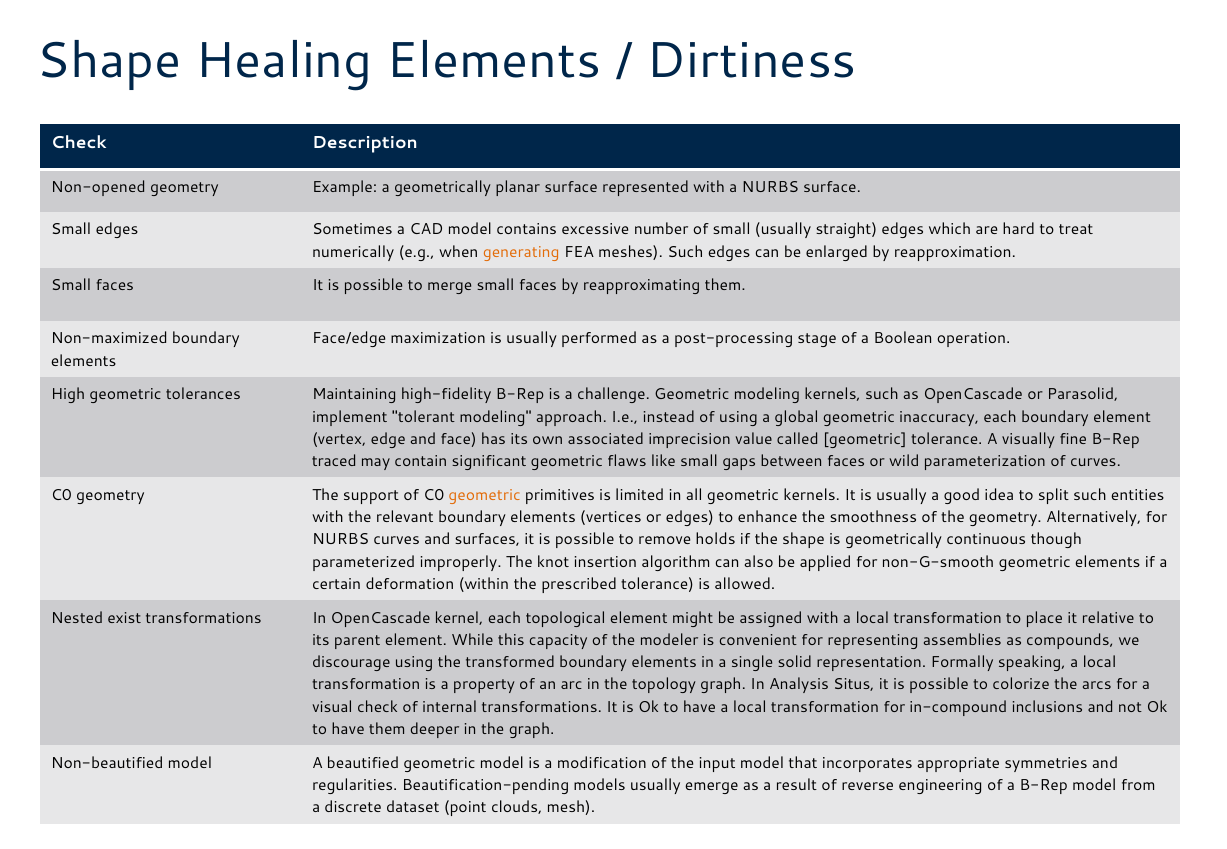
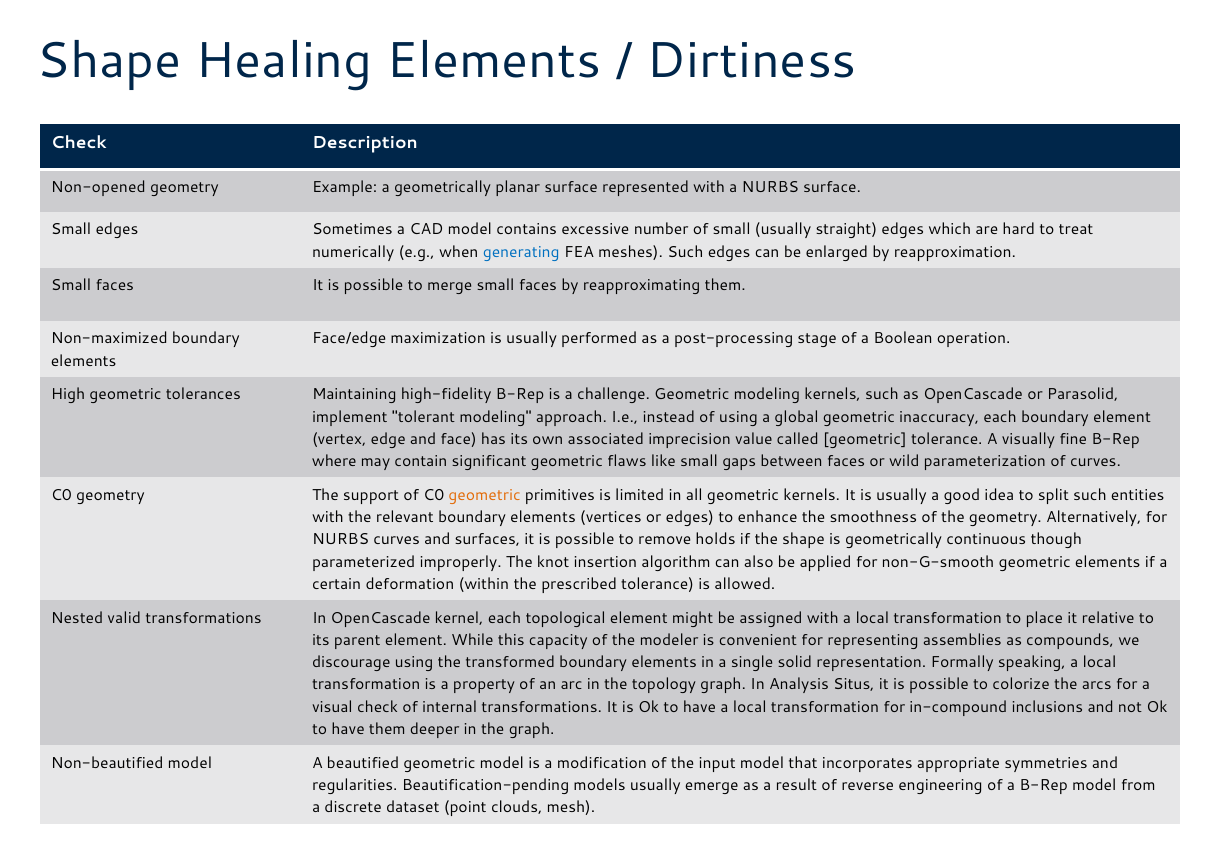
generating colour: orange -> blue (521, 252)
traced: traced -> where (334, 462)
exist: exist -> valid (124, 618)
